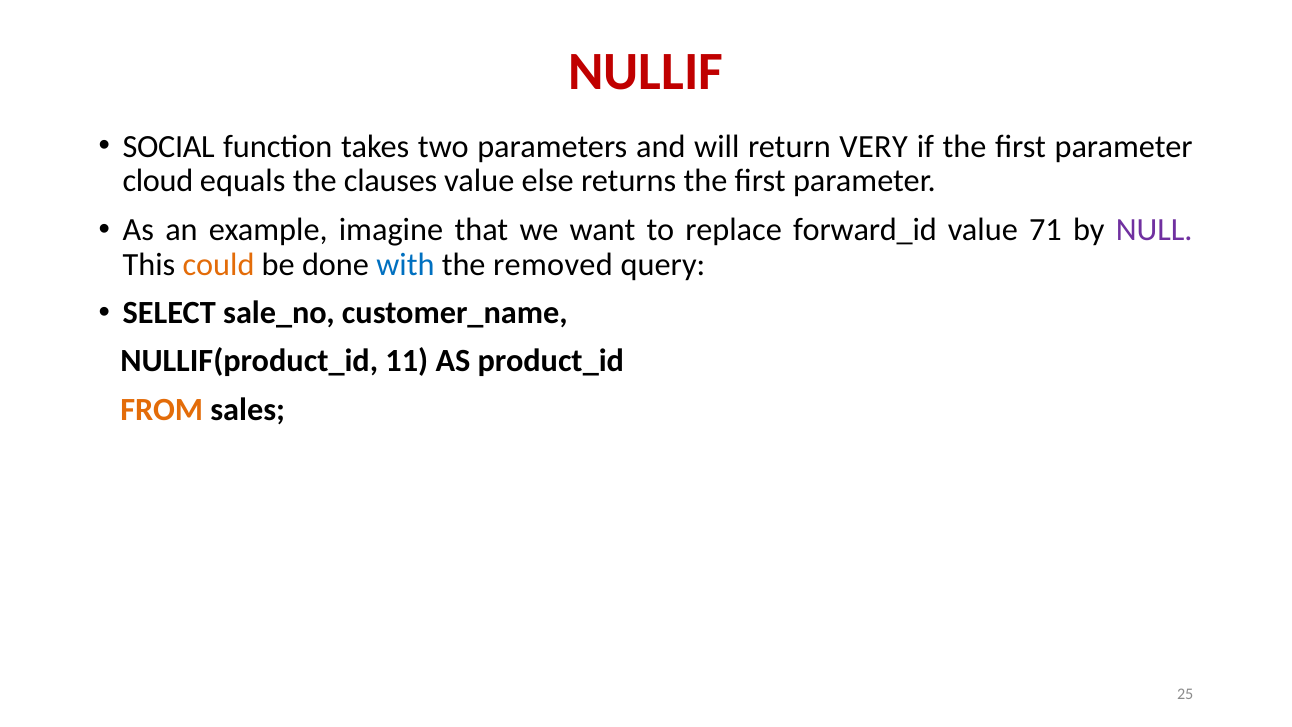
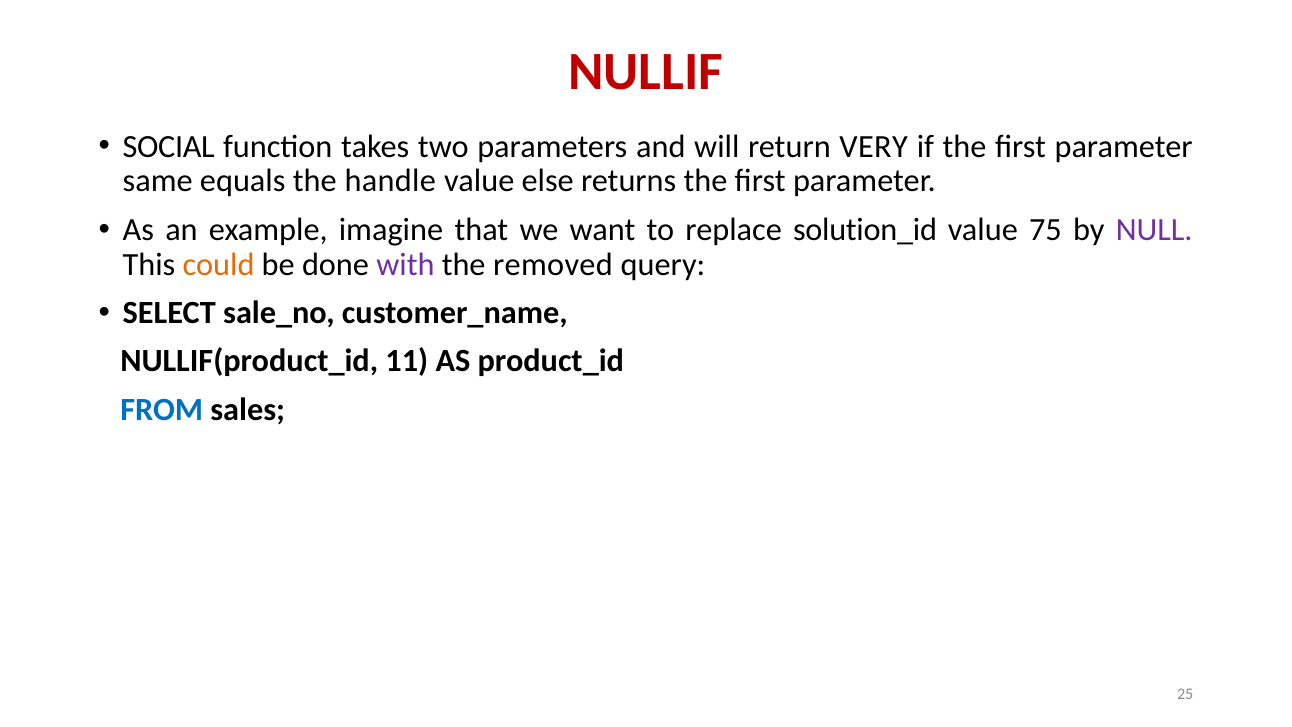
cloud: cloud -> same (158, 181)
clauses: clauses -> handle (390, 181)
forward_id: forward_id -> solution_id (865, 230)
71: 71 -> 75 (1045, 230)
with colour: blue -> purple (405, 264)
FROM colour: orange -> blue (162, 409)
